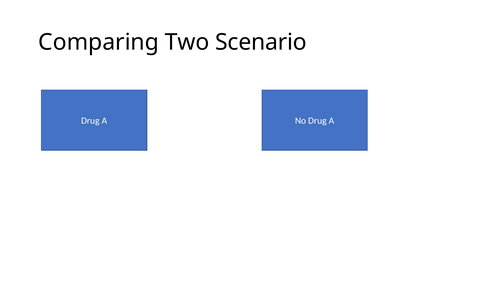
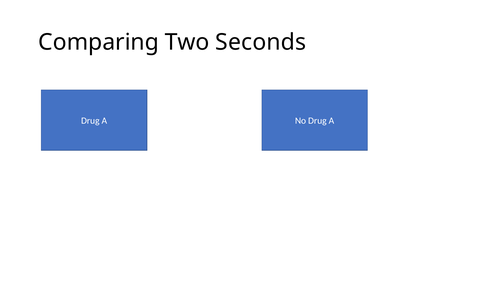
Scenario: Scenario -> Seconds (261, 42)
